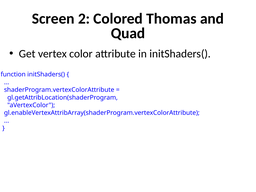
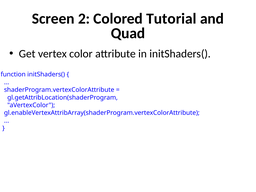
Thomas: Thomas -> Tutorial (171, 19)
